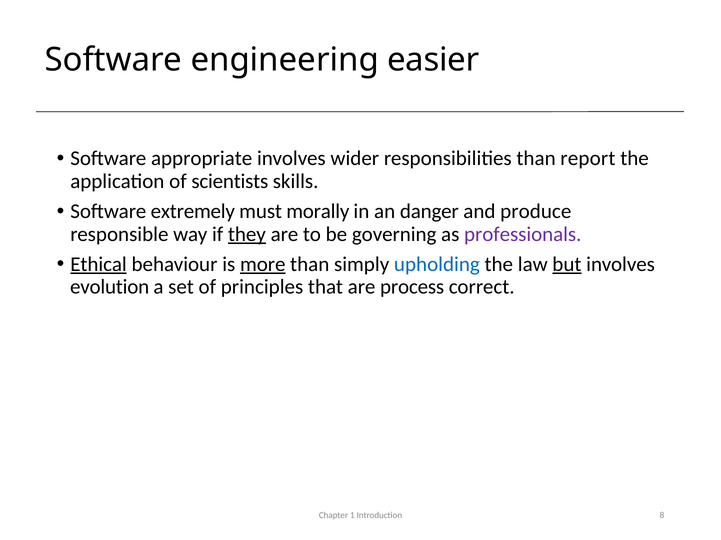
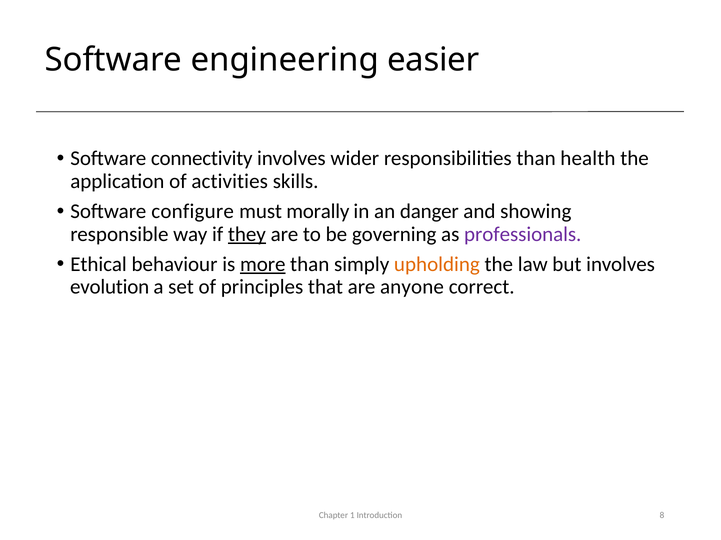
appropriate: appropriate -> connectivity (202, 159)
report: report -> health (588, 159)
scientists: scientists -> activities (230, 181)
extremely: extremely -> configure (193, 212)
produce: produce -> showing (536, 212)
Ethical underline: present -> none (99, 265)
upholding colour: blue -> orange (437, 265)
but underline: present -> none (567, 265)
process: process -> anyone (412, 287)
